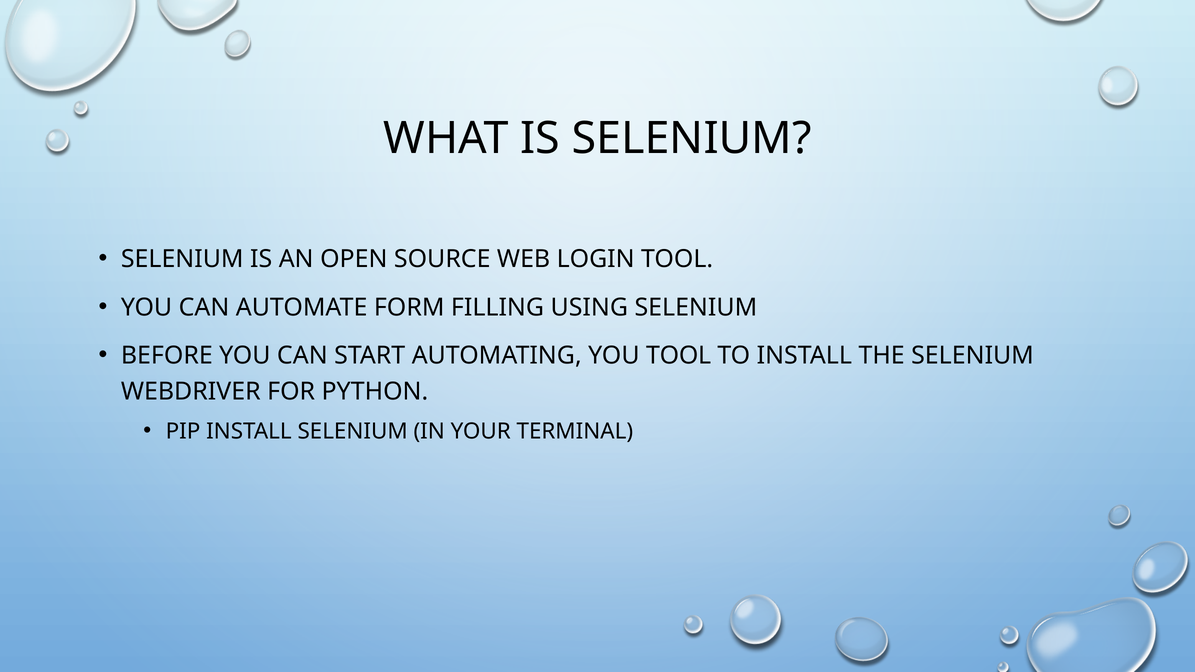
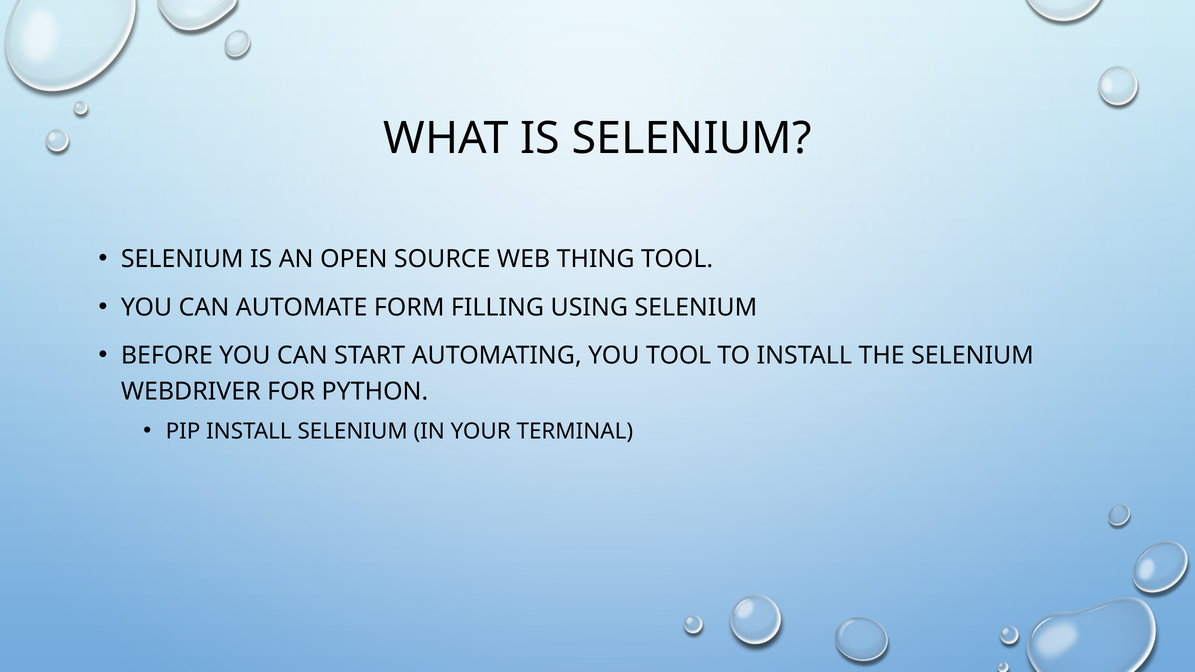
LOGIN: LOGIN -> THING (596, 259)
